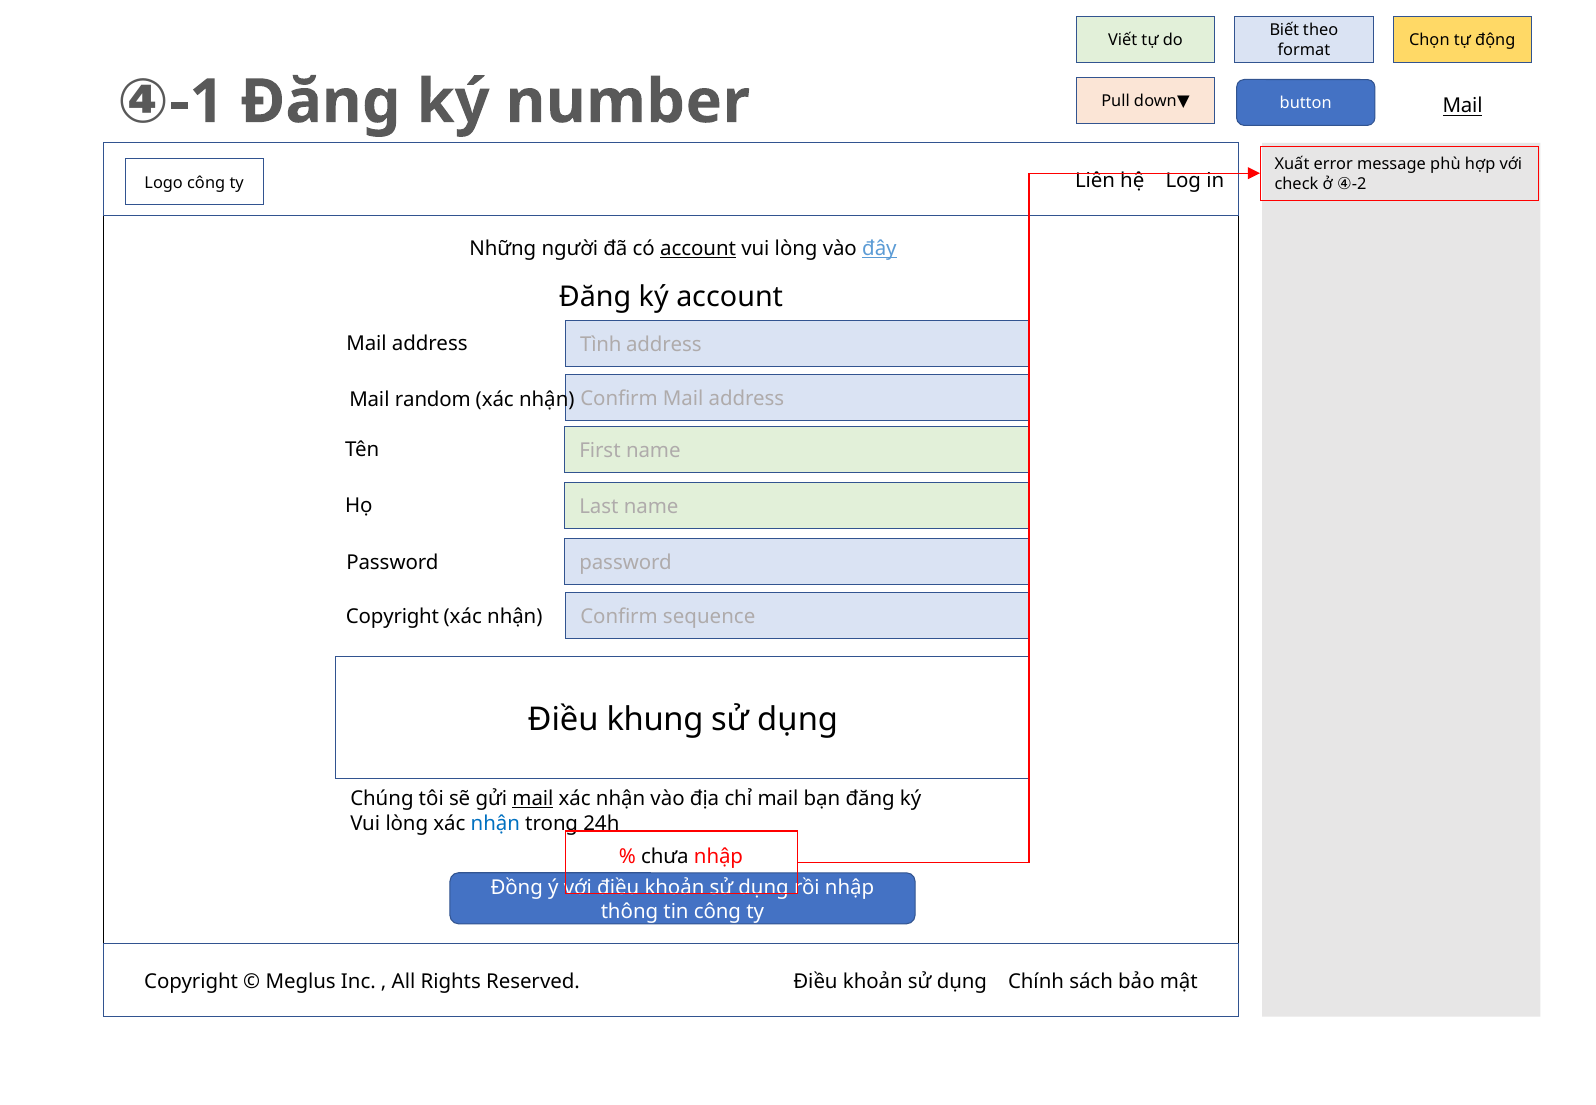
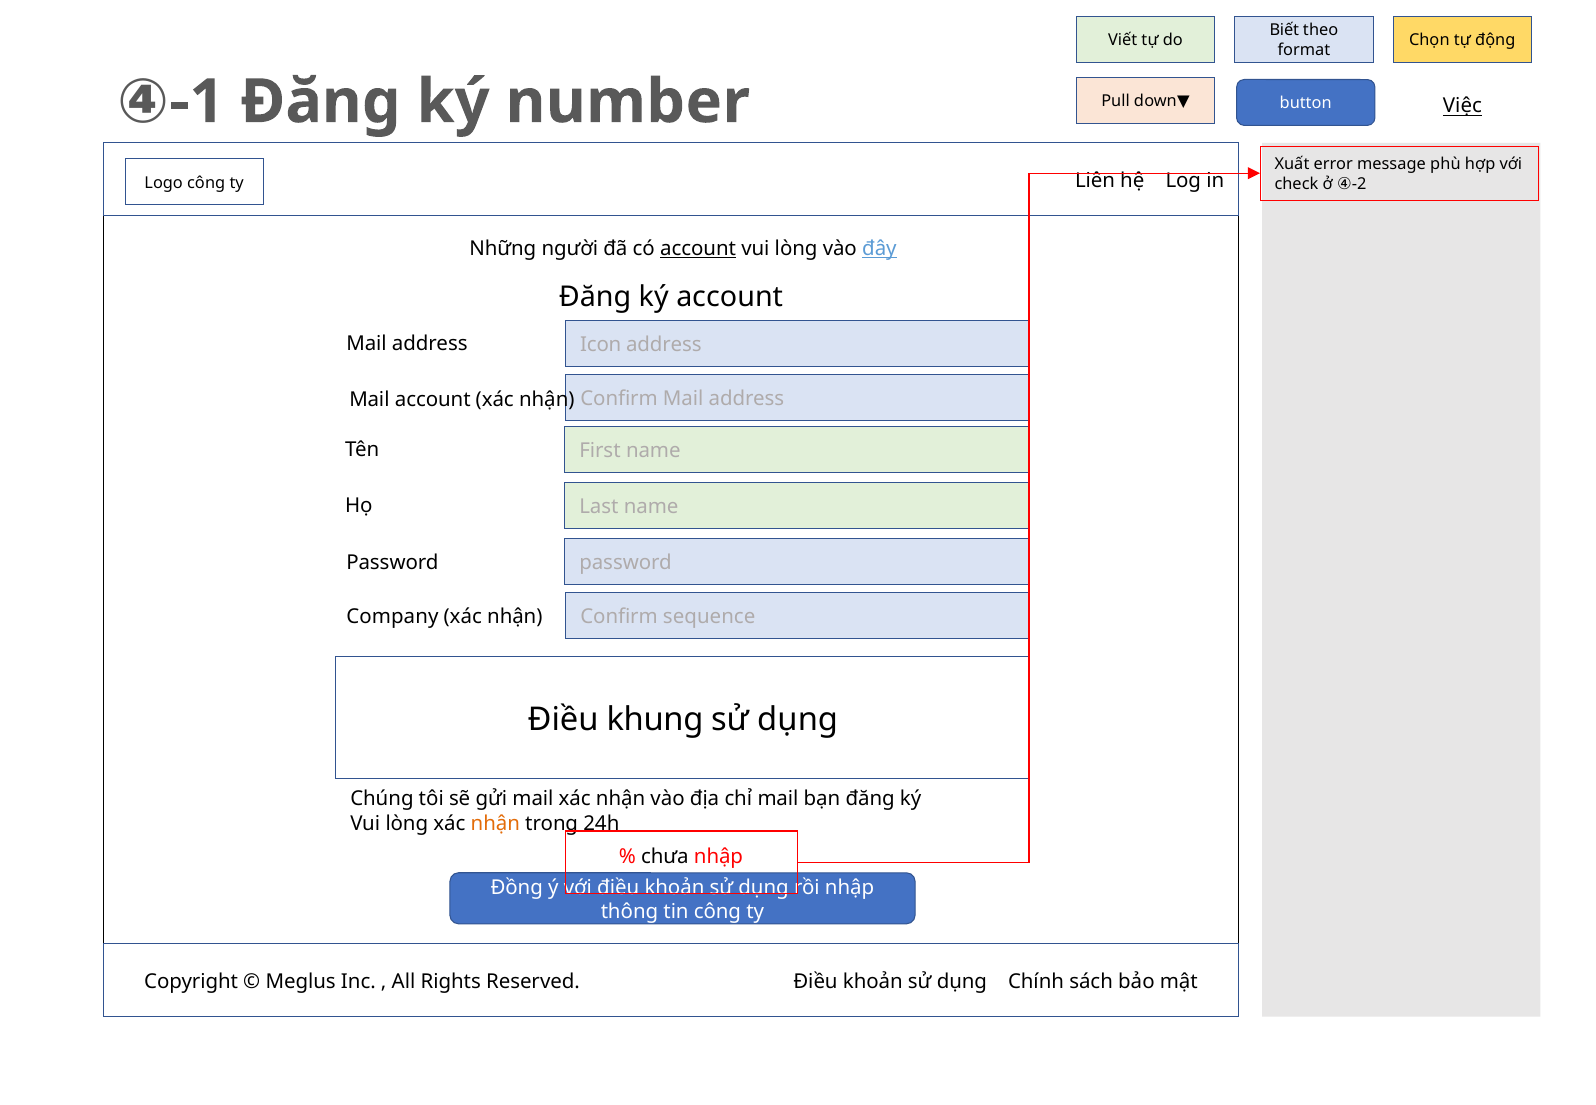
Mail: Mail -> Việc (1462, 106)
Tình: Tình -> Icon (601, 345)
Mail random: random -> account (433, 400)
Copyright: Copyright -> Company (392, 617)
mail underline: present -> none (533, 799)
nhận colour: blue -> orange (495, 824)
